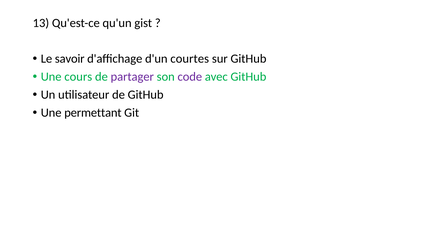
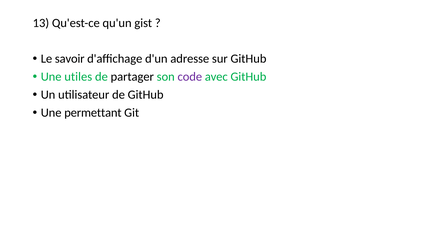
courtes: courtes -> adresse (190, 59)
cours: cours -> utiles (78, 77)
partager colour: purple -> black (132, 77)
